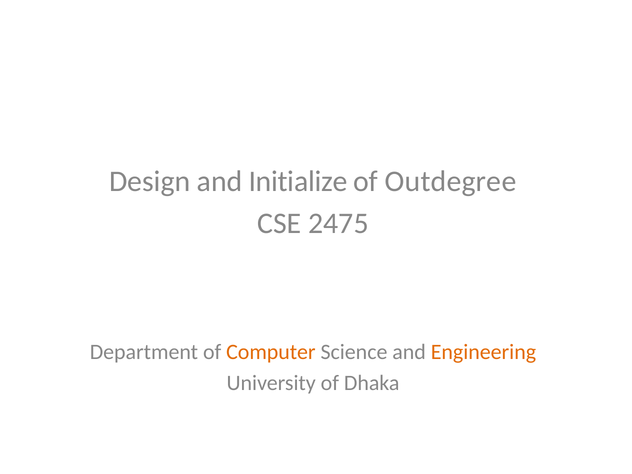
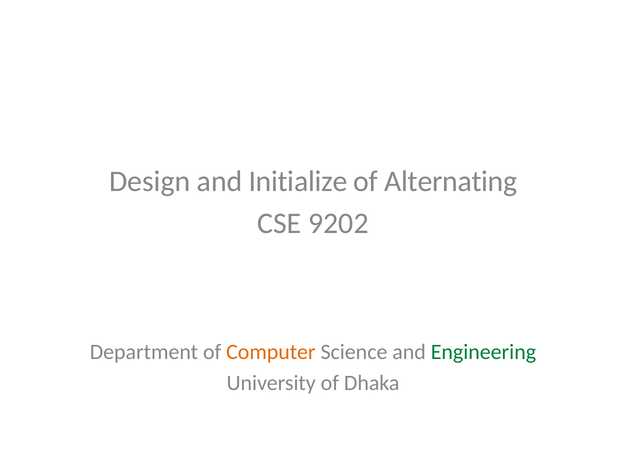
Outdegree: Outdegree -> Alternating (451, 181)
2475: 2475 -> 9202 (338, 223)
Engineering colour: orange -> green (483, 352)
